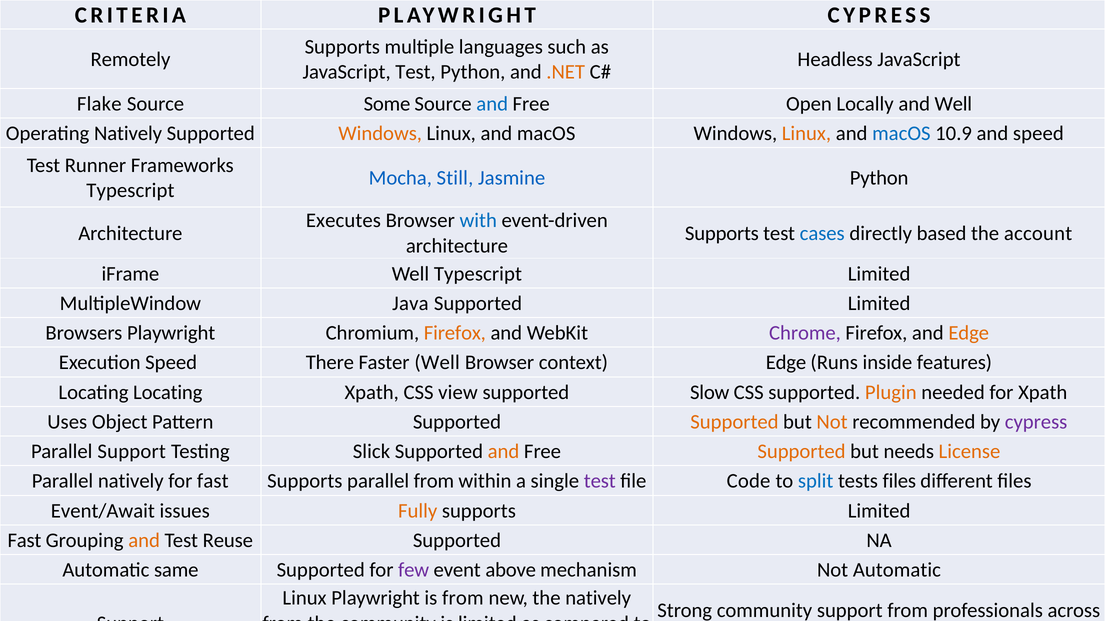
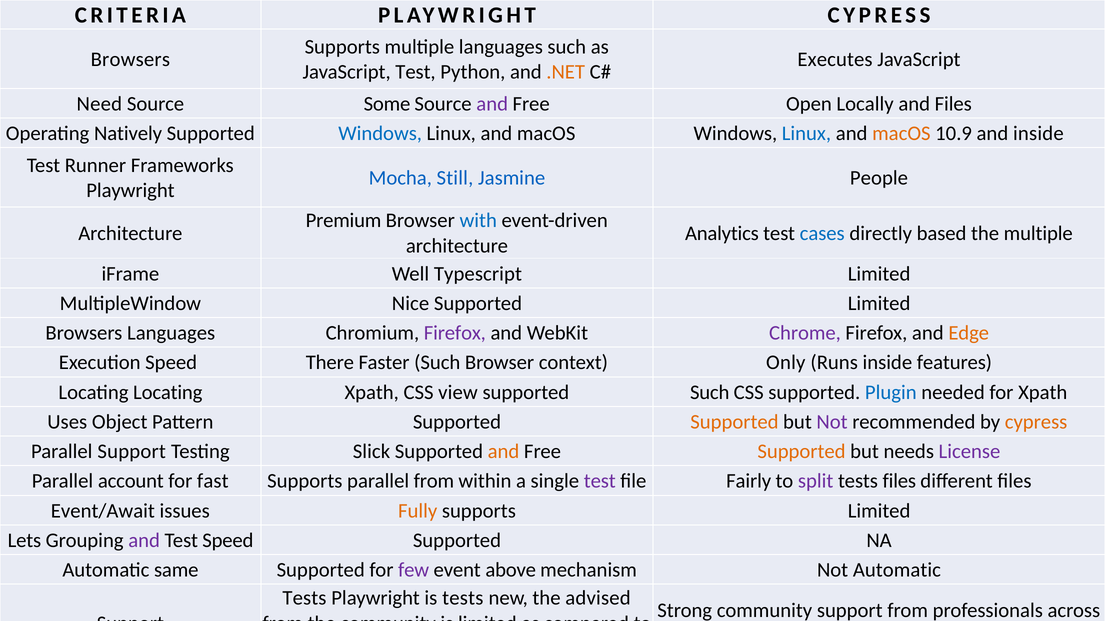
Remotely: Remotely -> Browsers (130, 59)
Headless: Headless -> Executes (835, 59)
Flake: Flake -> Need (99, 104)
and colour: blue -> purple (492, 104)
and Well: Well -> Files (953, 104)
Windows colour: orange -> blue (380, 134)
Linux colour: orange -> blue (806, 134)
macOS colour: blue -> orange (901, 134)
and speed: speed -> inside (1038, 134)
Jasmine Python: Python -> People (879, 178)
Typescript: Typescript -> Playwright (130, 191)
Executes: Executes -> Premium (344, 221)
Supports: Supports -> Analytics (722, 233)
the account: account -> multiple (1038, 233)
Java: Java -> Nice (411, 304)
Browsers Playwright: Playwright -> Languages (171, 333)
Firefox colour: orange -> purple (455, 333)
Faster Well: Well -> Such (437, 363)
context Edge: Edge -> Only (786, 363)
supported Slow: Slow -> Such (710, 393)
Plugin colour: orange -> blue (891, 393)
Not colour: orange -> purple (832, 422)
cypress colour: purple -> orange (1036, 422)
License colour: orange -> purple (969, 452)
Parallel natively: natively -> account (131, 482)
Code: Code -> Fairly (749, 482)
split colour: blue -> purple (816, 482)
Fast: Fast -> Lets (24, 541)
and colour: orange -> purple (144, 541)
Test Reuse: Reuse -> Speed (228, 541)
Linux: Linux -> Tests (304, 598)
is from: from -> tests (463, 598)
the natively: natively -> advised (598, 598)
